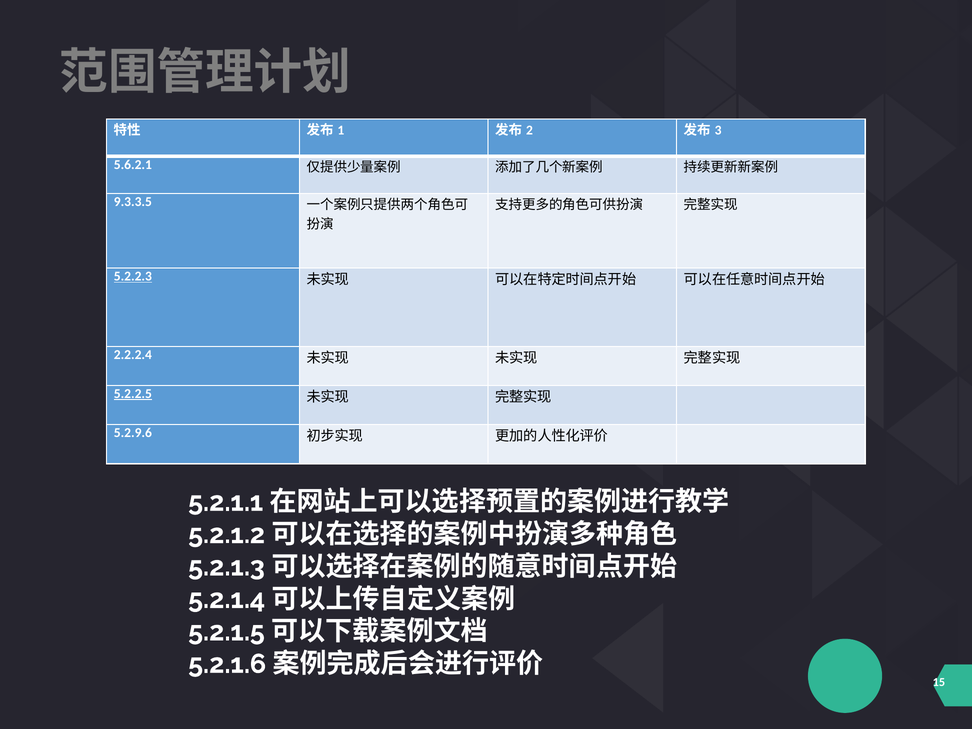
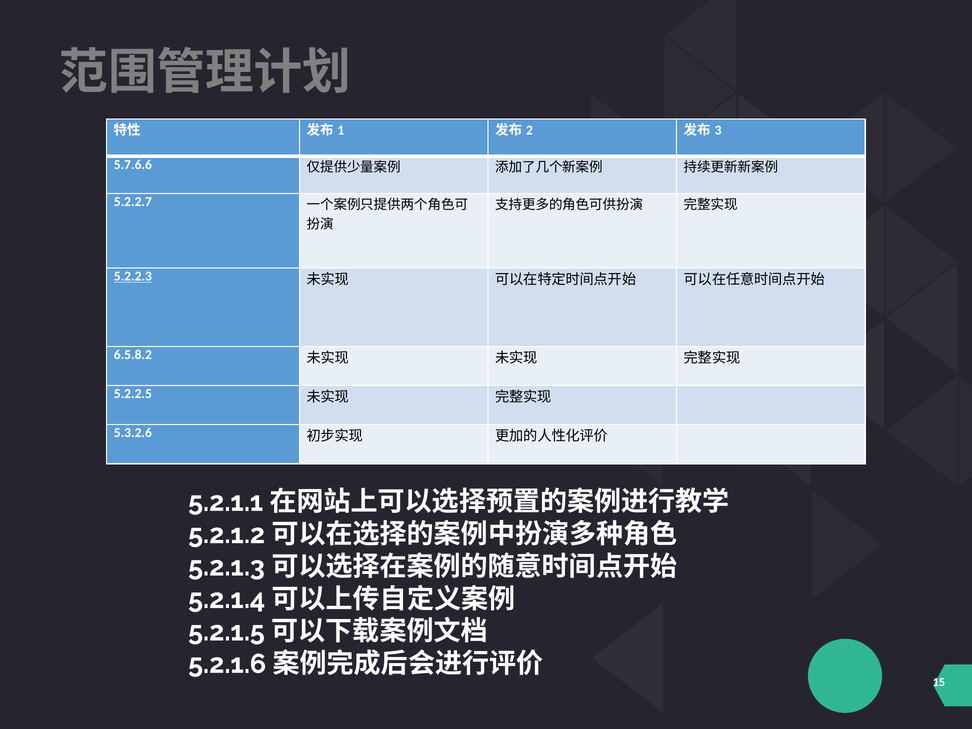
5.6.2.1: 5.6.2.1 -> 5.7.6.6 (133, 165)
9.3.3.5: 9.3.3.5 -> 5.2.2.7 (133, 202)
2.2.2.4: 2.2.2.4 -> 6.5.8.2 (133, 355)
5.2.2.5 underline: present -> none (133, 394)
5.2.9.6: 5.2.9.6 -> 5.3.2.6 (133, 433)
